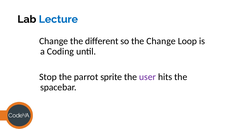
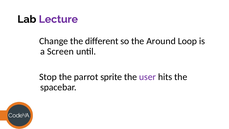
Lecture colour: blue -> purple (58, 19)
the Change: Change -> Around (161, 41)
Coding: Coding -> Screen (60, 51)
